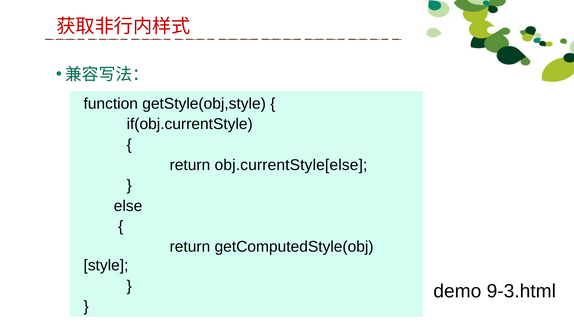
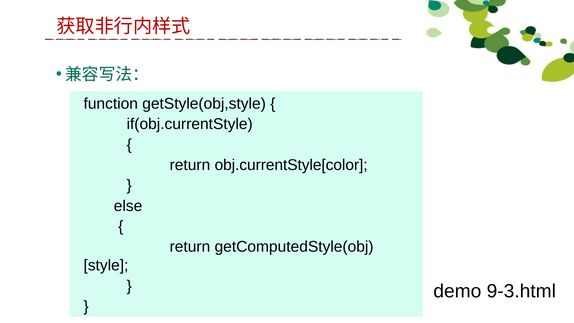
obj.currentStyle[else: obj.currentStyle[else -> obj.currentStyle[color (291, 165)
